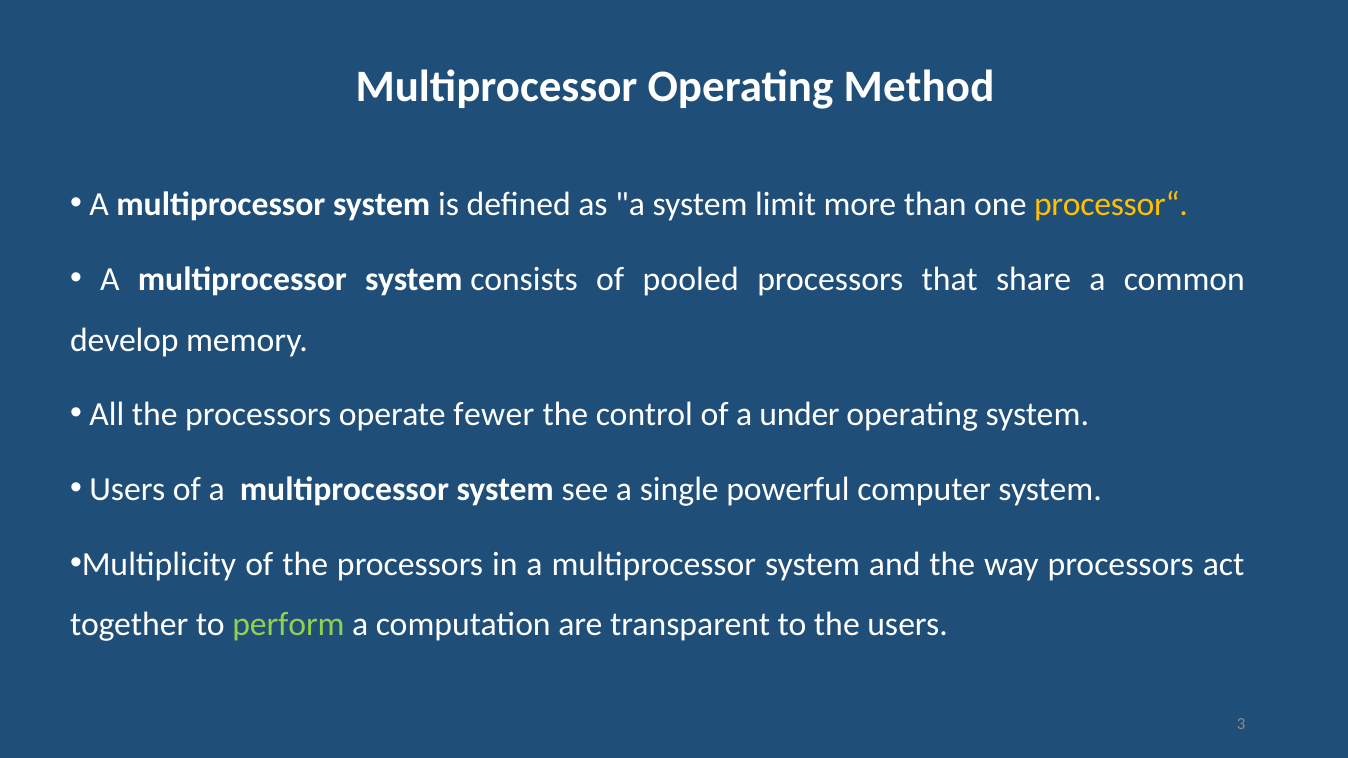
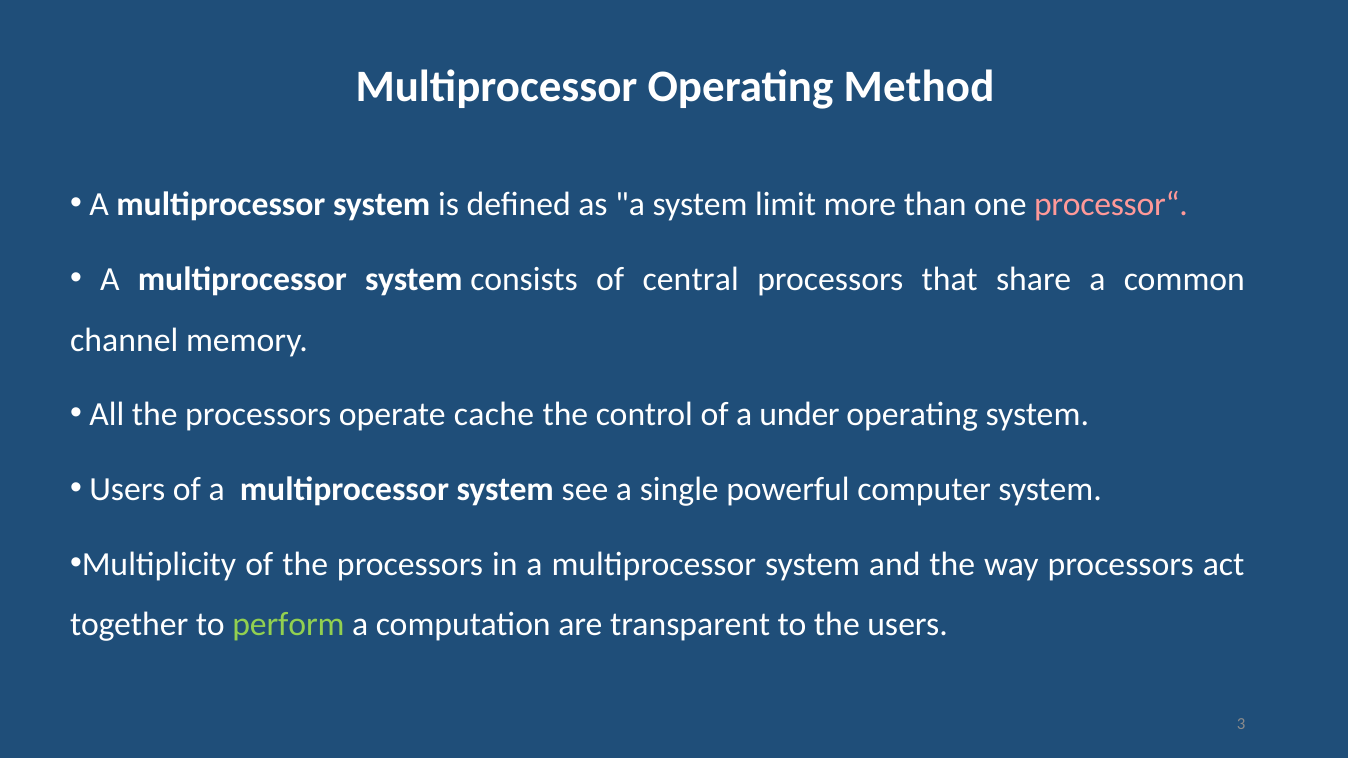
processor“ colour: yellow -> pink (1111, 205)
pooled: pooled -> central (691, 279)
develop: develop -> channel (124, 340)
fewer: fewer -> cache (494, 415)
